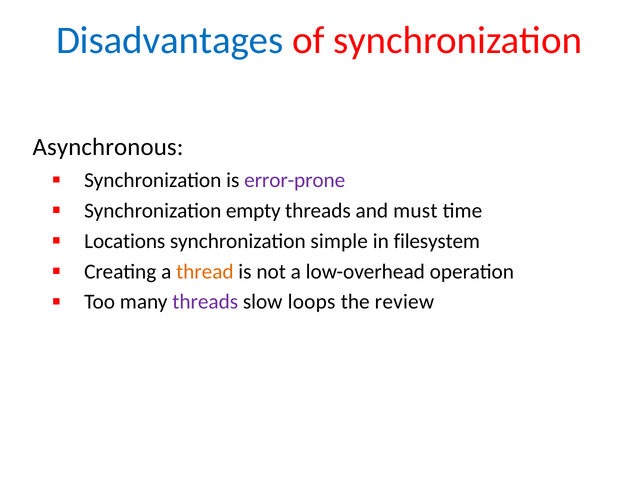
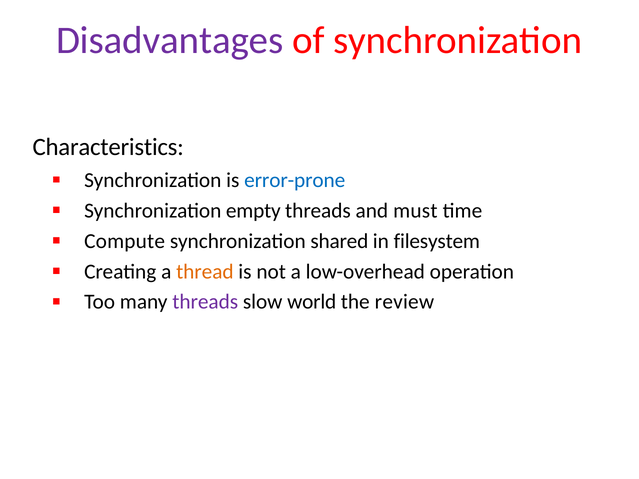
Disadvantages colour: blue -> purple (170, 40)
Asynchronous: Asynchronous -> Characteristics (108, 147)
error-prone colour: purple -> blue (295, 180)
Locations: Locations -> Compute (125, 241)
simple: simple -> shared (339, 241)
loops: loops -> world (312, 302)
